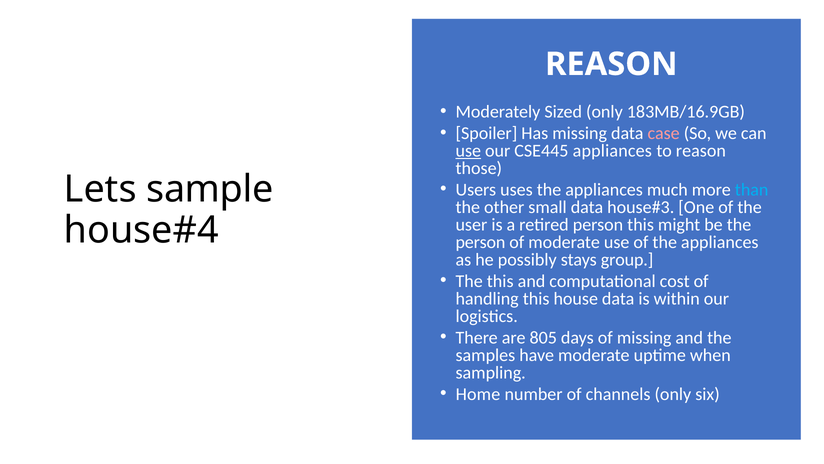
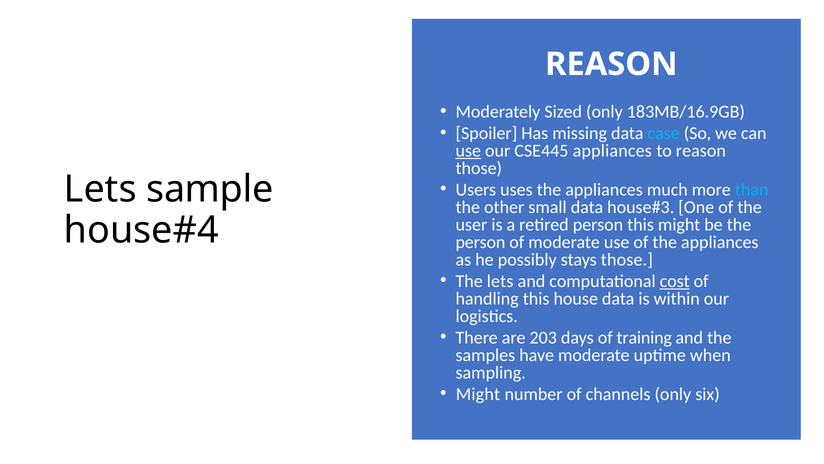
case colour: pink -> light blue (664, 133)
stays group: group -> those (627, 259)
The this: this -> lets (500, 281)
cost underline: none -> present (675, 281)
805: 805 -> 203 (543, 337)
of missing: missing -> training (644, 337)
Home: Home -> Might (478, 394)
